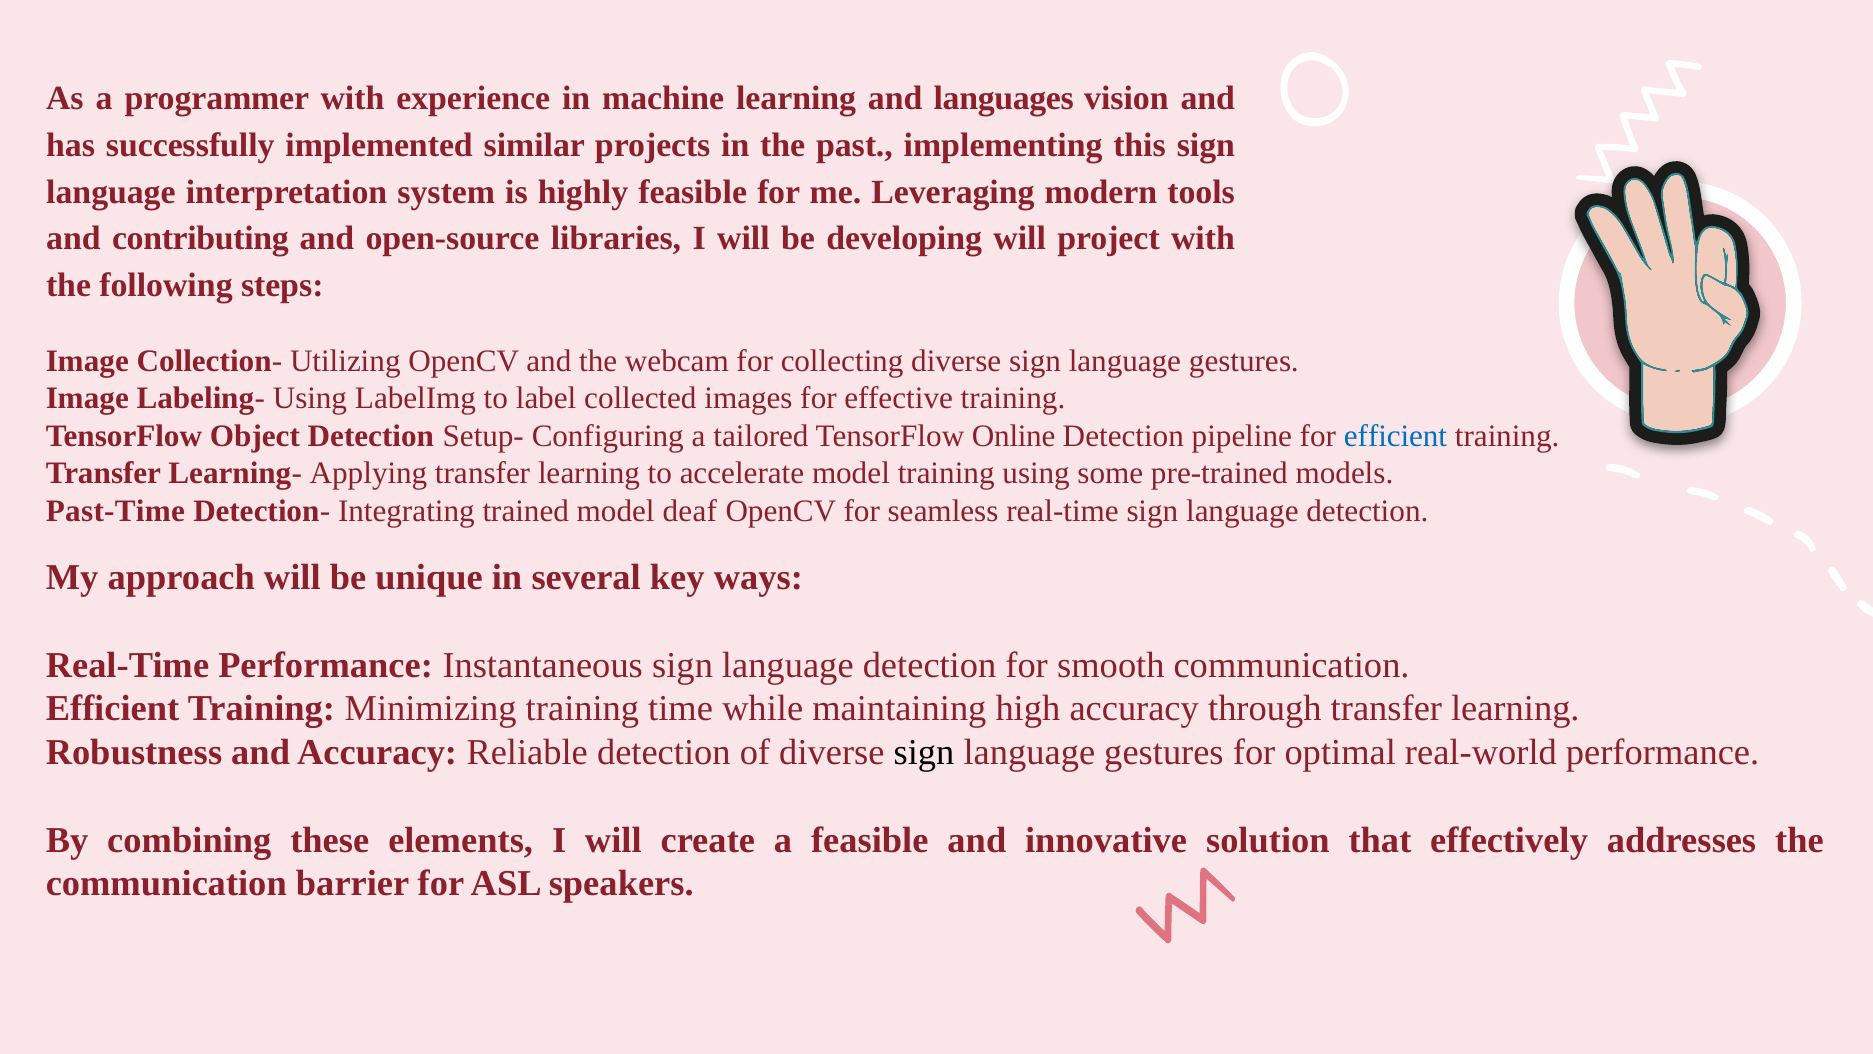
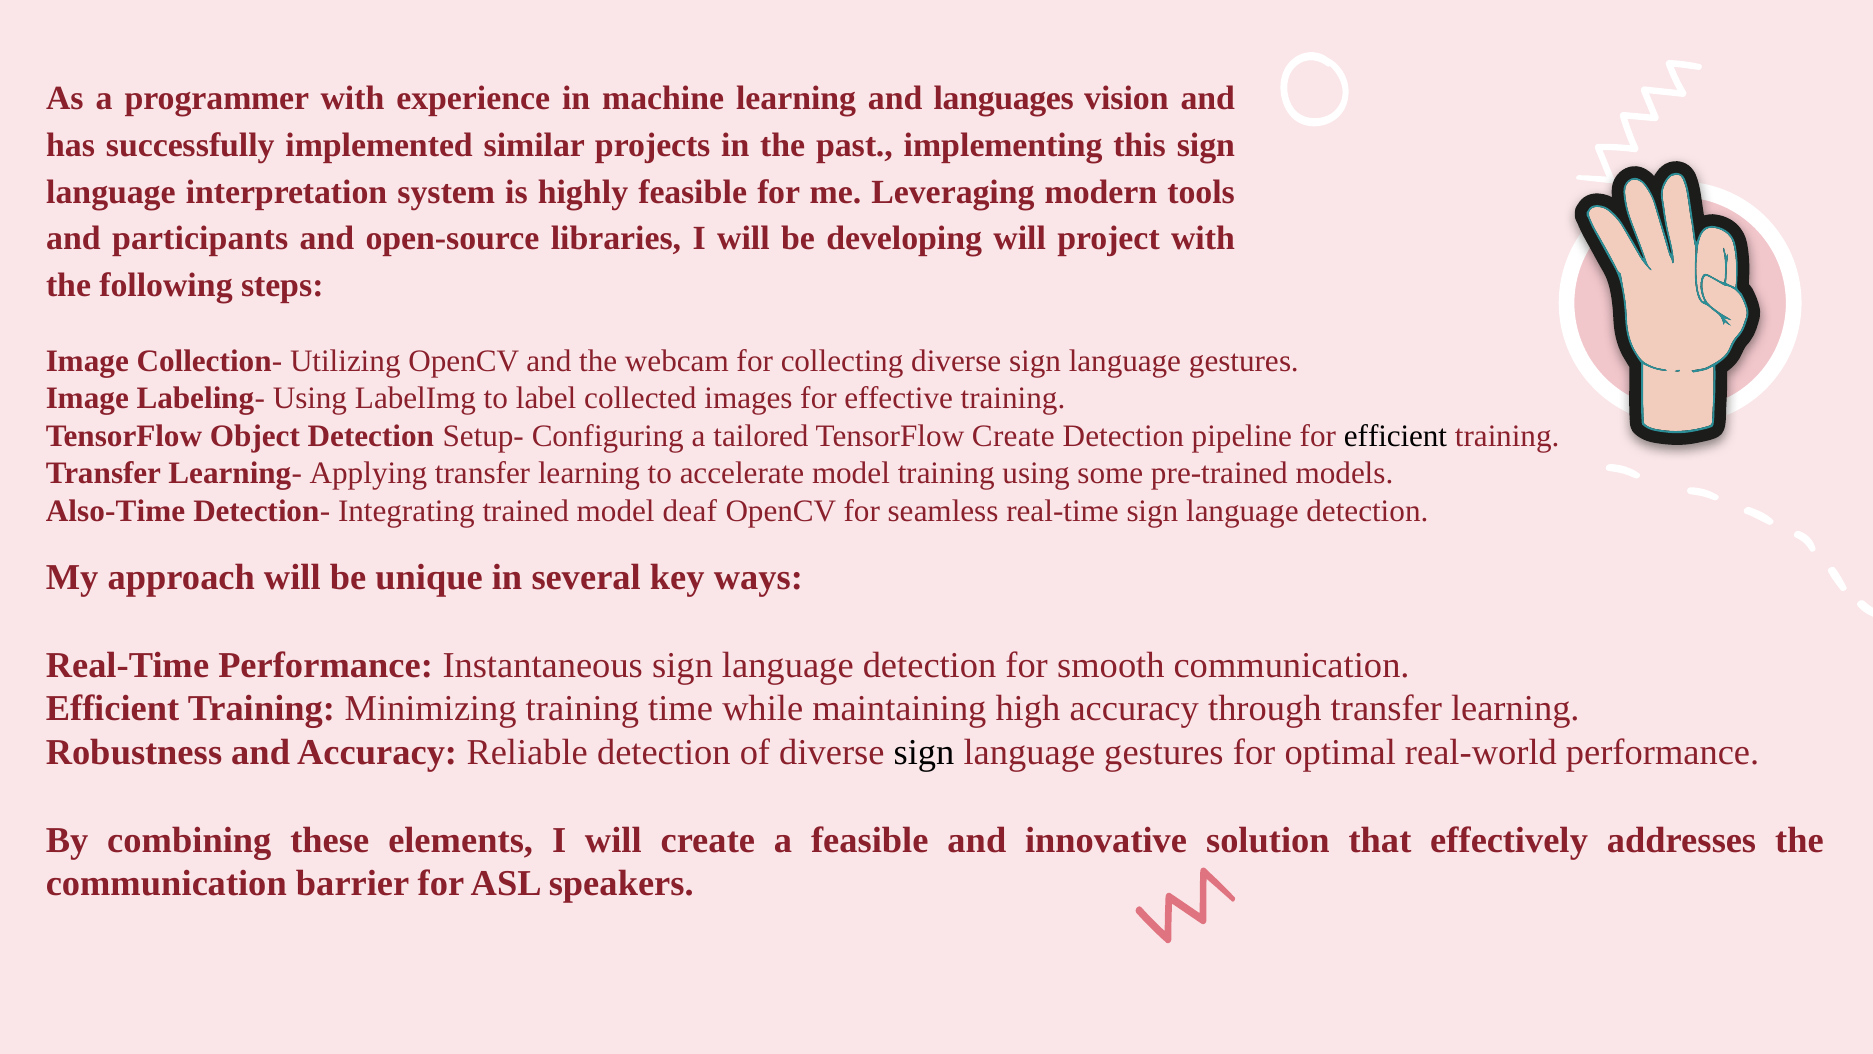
contributing: contributing -> participants (200, 239)
TensorFlow Online: Online -> Create (1013, 436)
efficient colour: blue -> black (1396, 436)
Past-Time: Past-Time -> Also-Time (116, 511)
